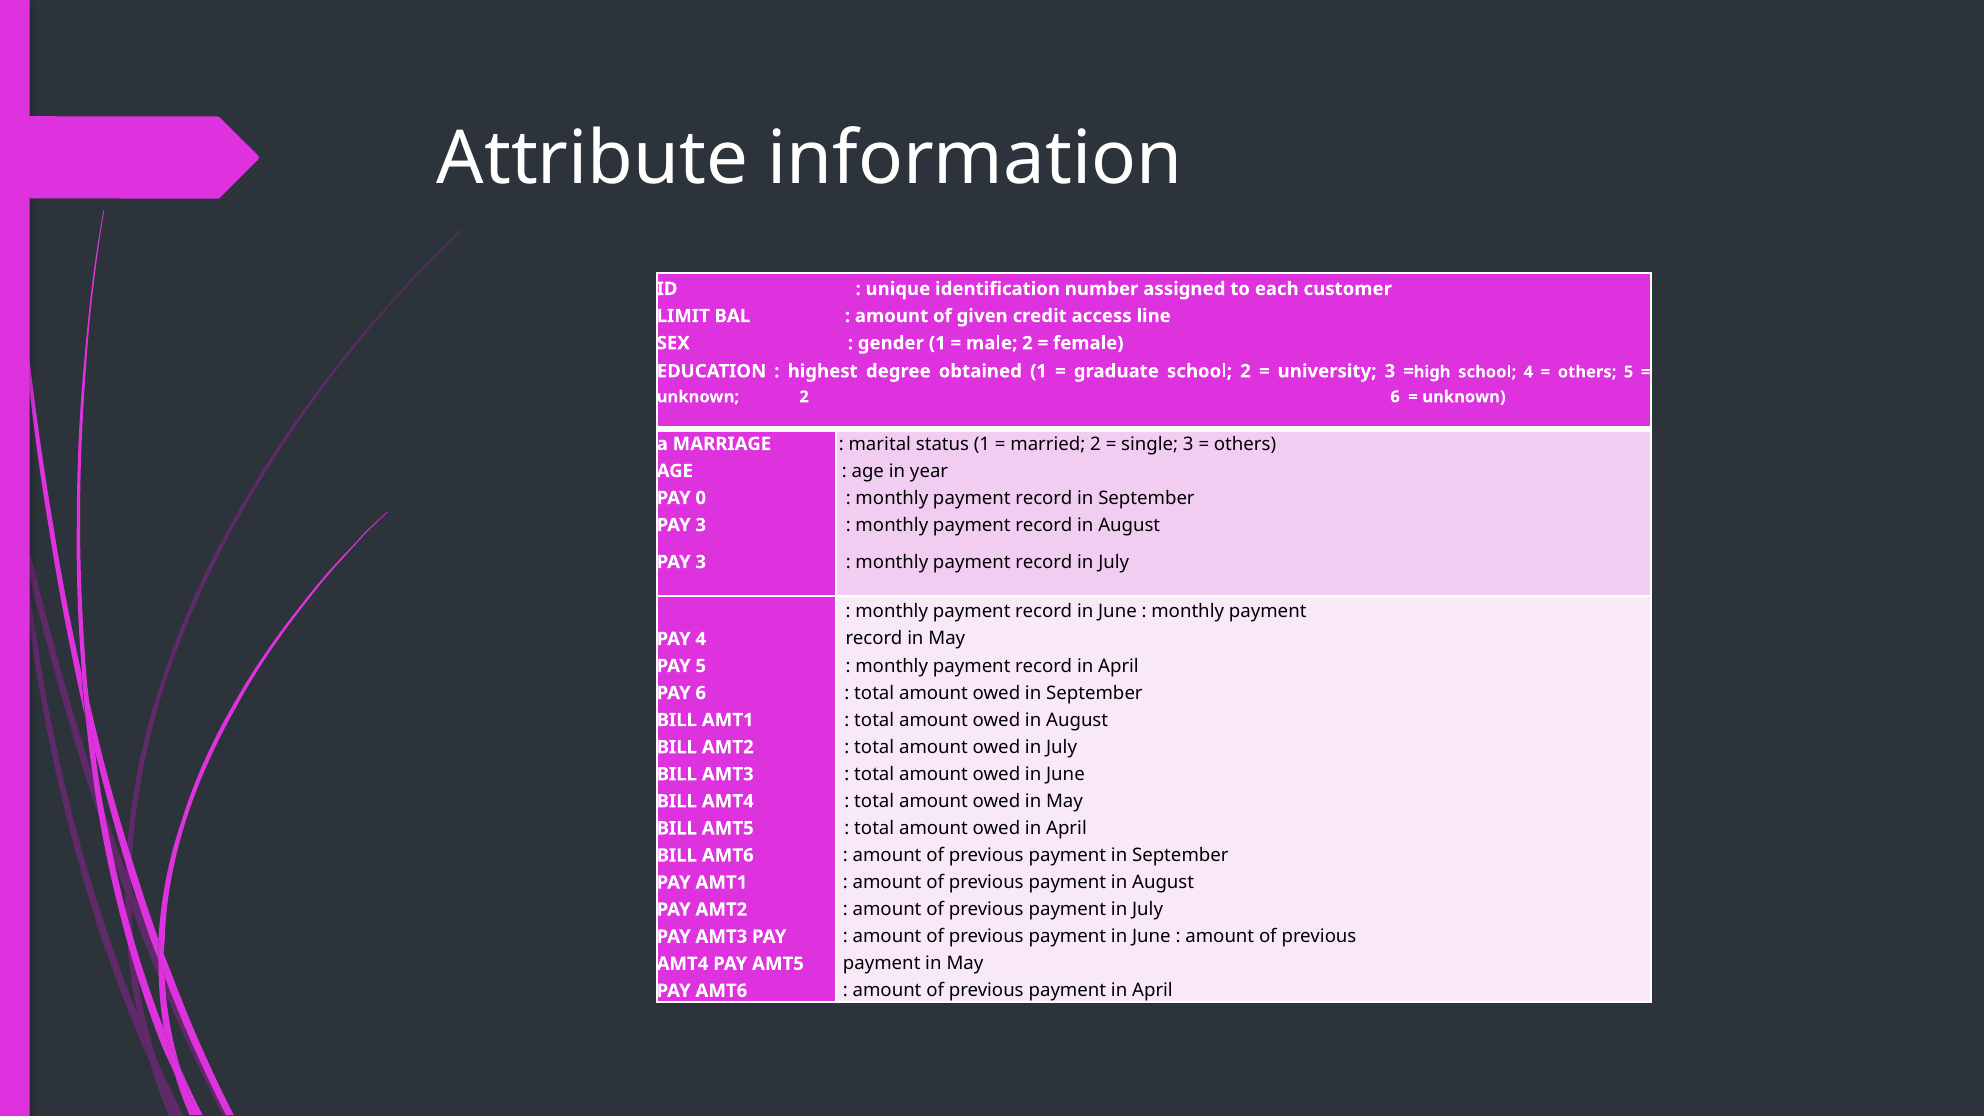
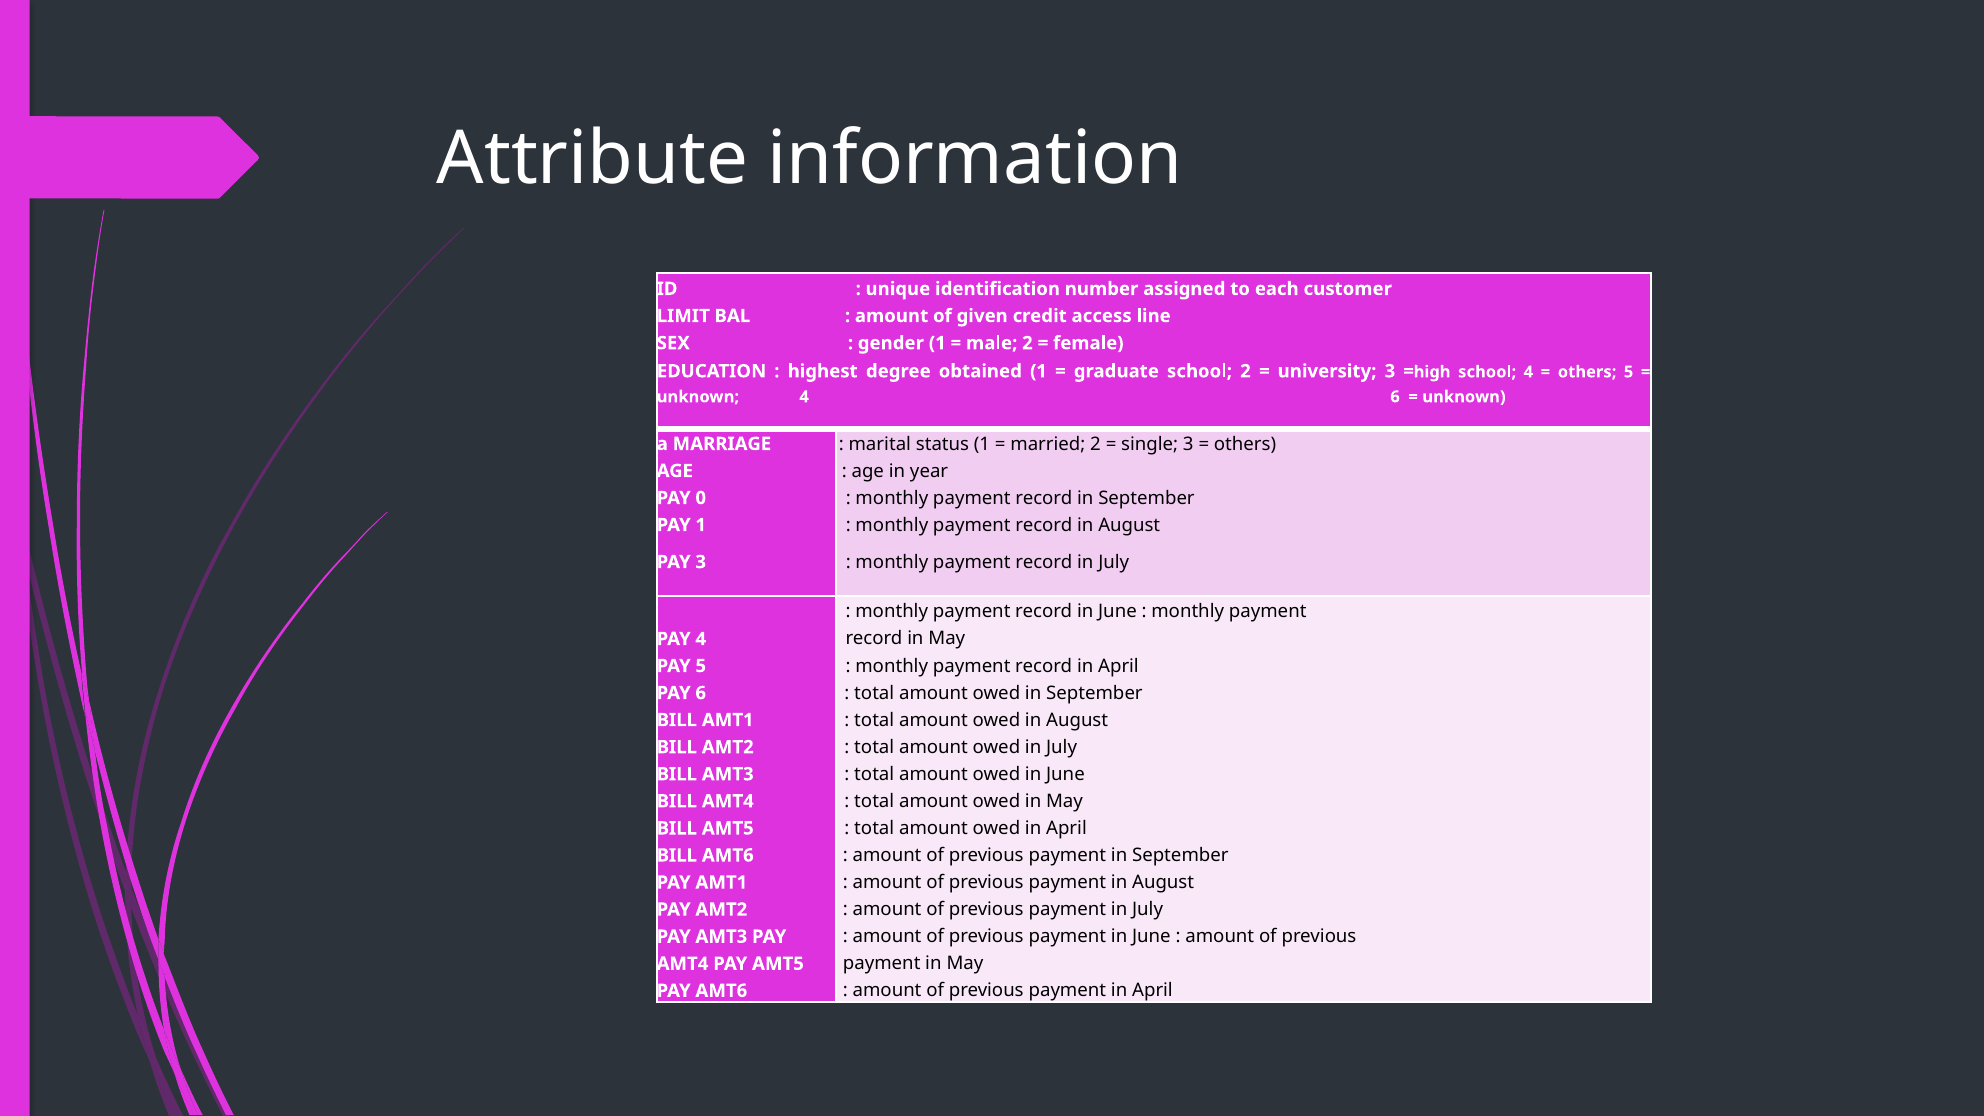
unknown 2: 2 -> 4 (804, 397)
3: 3 -> 1 (701, 525)
